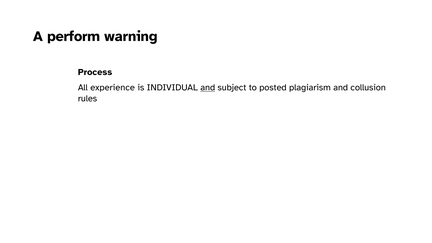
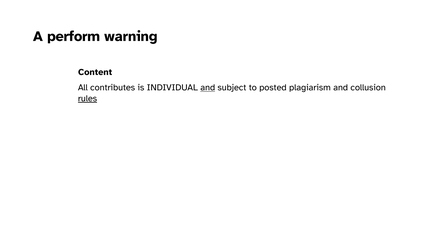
Process: Process -> Content (95, 72)
experience: experience -> contributes (113, 88)
rules underline: none -> present (88, 98)
